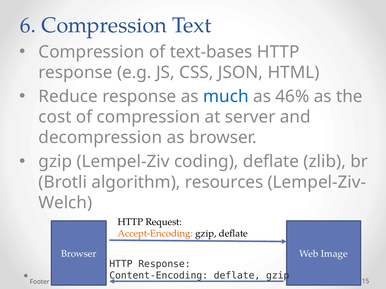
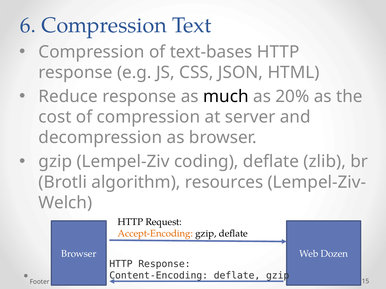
much colour: blue -> black (226, 97)
46%: 46% -> 20% (292, 97)
Image: Image -> Dozen (334, 254)
